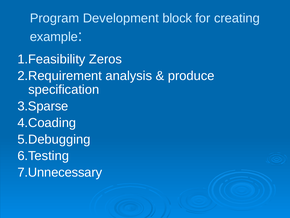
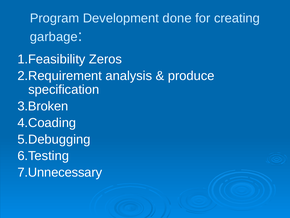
block: block -> done (177, 18)
example: example -> garbage (54, 37)
3.Sparse: 3.Sparse -> 3.Broken (43, 106)
